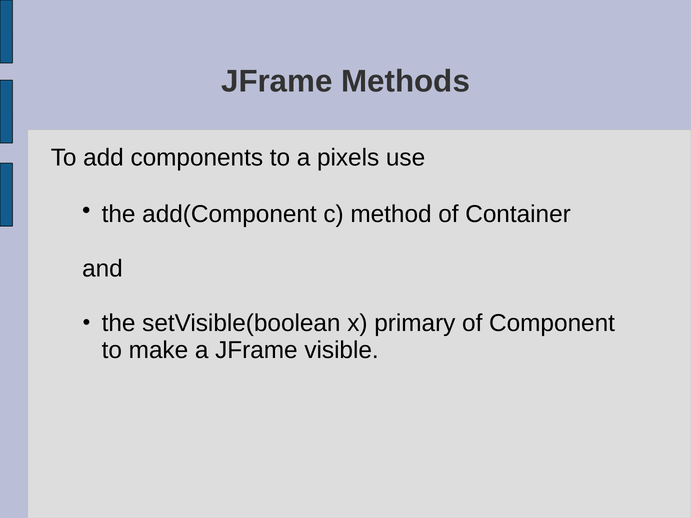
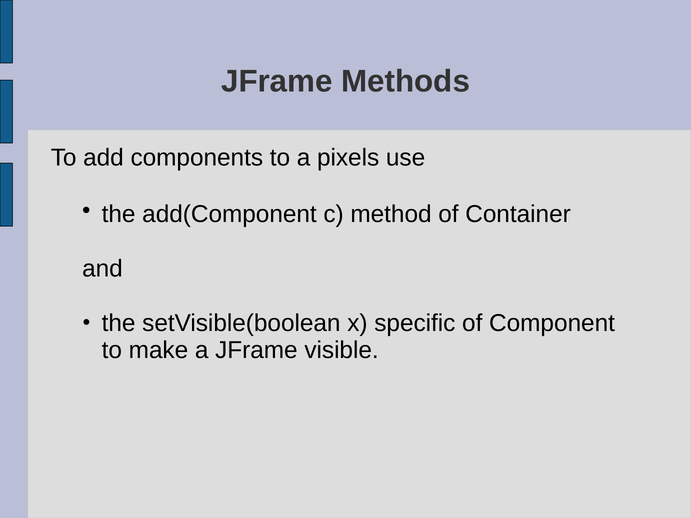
primary: primary -> specific (415, 323)
